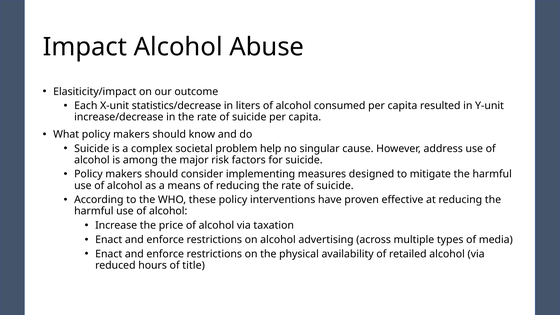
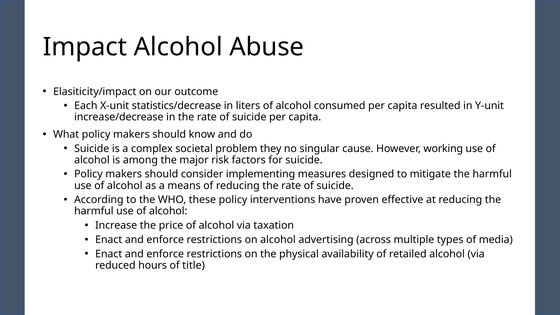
help: help -> they (271, 149)
address: address -> working (443, 149)
